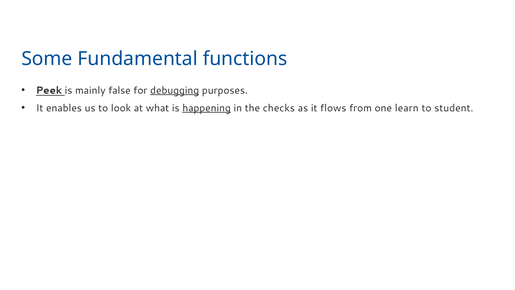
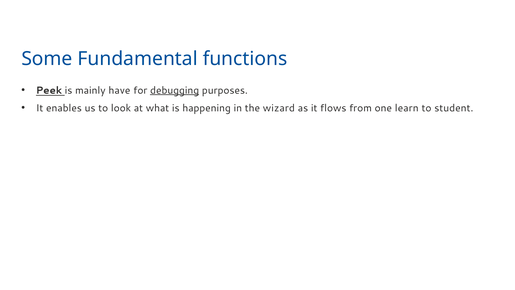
false: false -> have (119, 90)
happening underline: present -> none (207, 108)
checks: checks -> wizard (279, 108)
